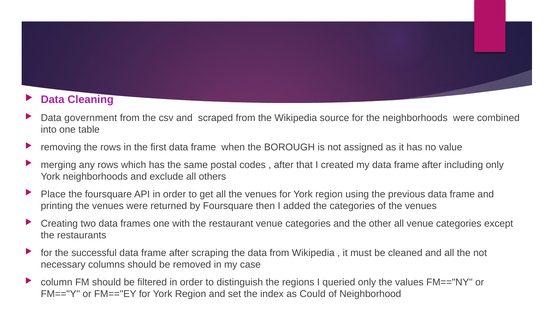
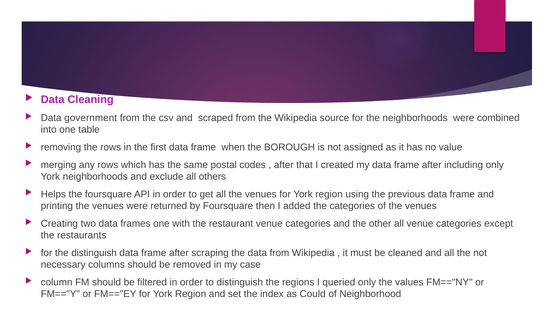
Place: Place -> Helps (53, 194)
the successful: successful -> distinguish (94, 253)
